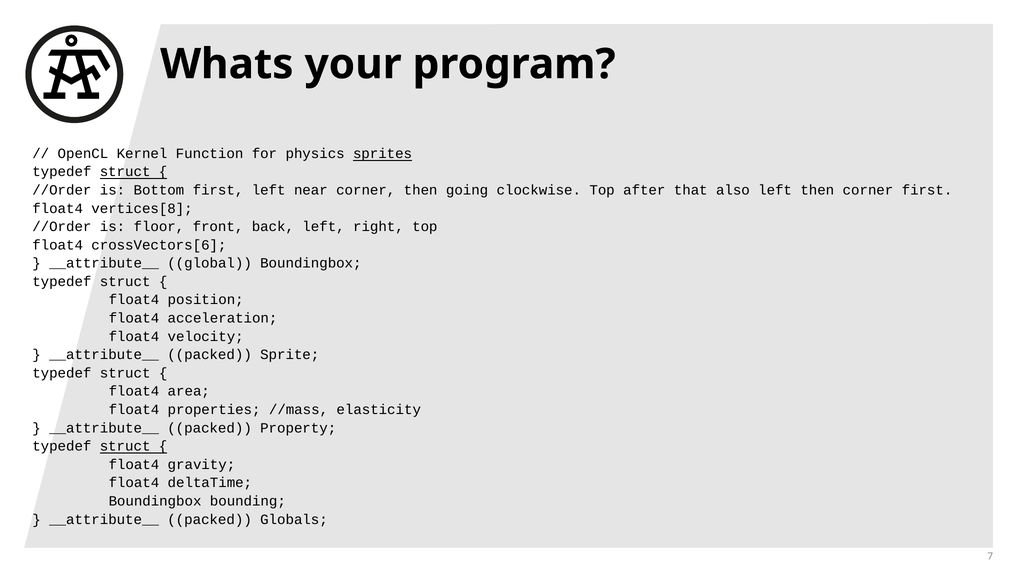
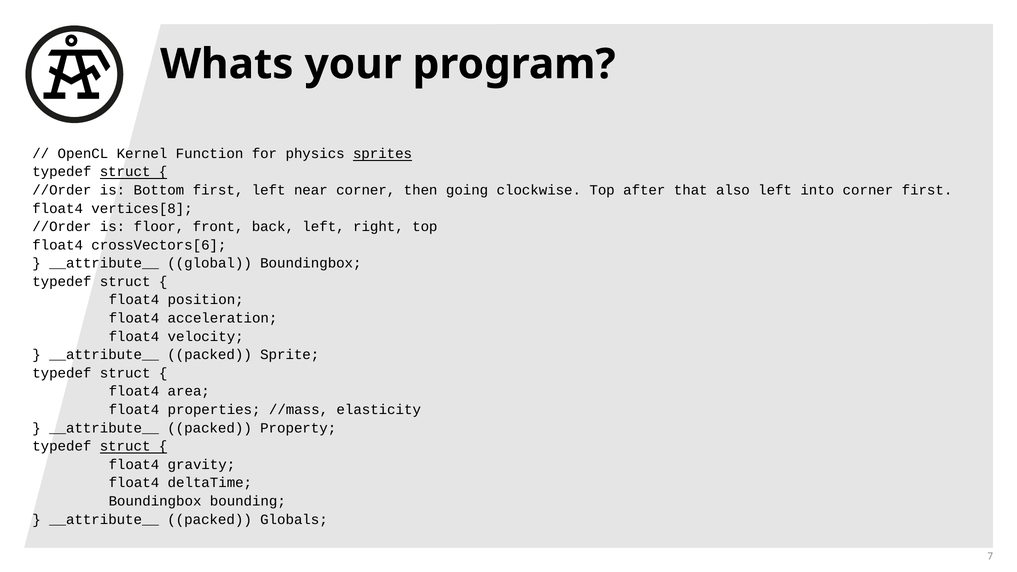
left then: then -> into (817, 190)
